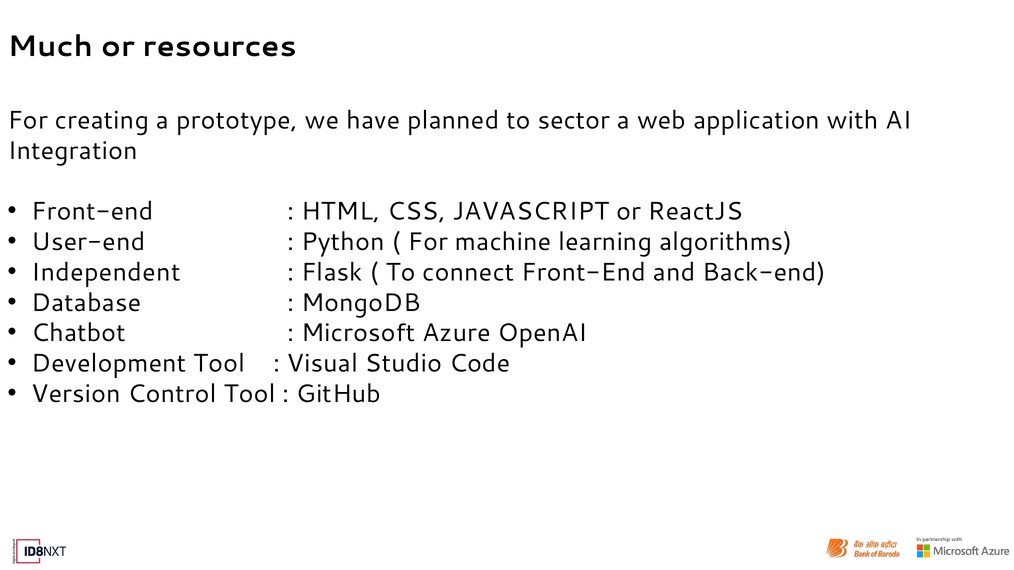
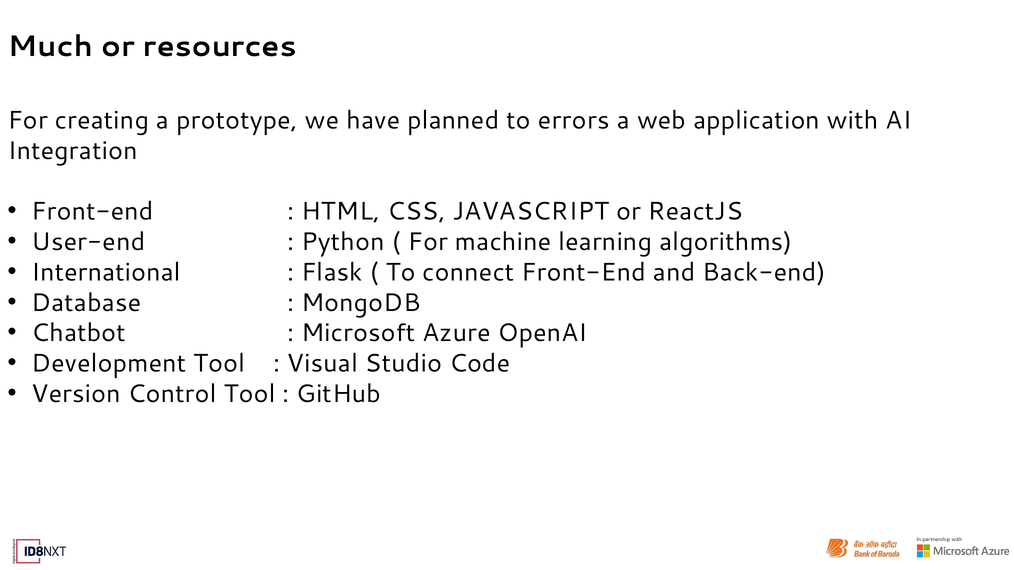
sector: sector -> errors (574, 120)
Independent: Independent -> International (106, 272)
